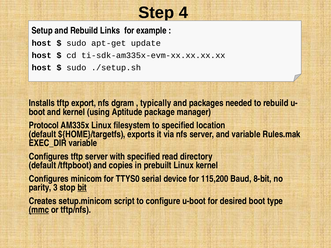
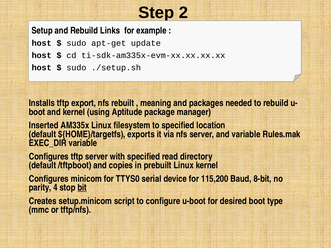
4: 4 -> 2 (183, 13)
dgram: dgram -> rebuilt (123, 103)
typically: typically -> meaning (156, 103)
Protocol: Protocol -> Inserted (44, 126)
3: 3 -> 4 (55, 188)
mmc underline: present -> none (39, 210)
